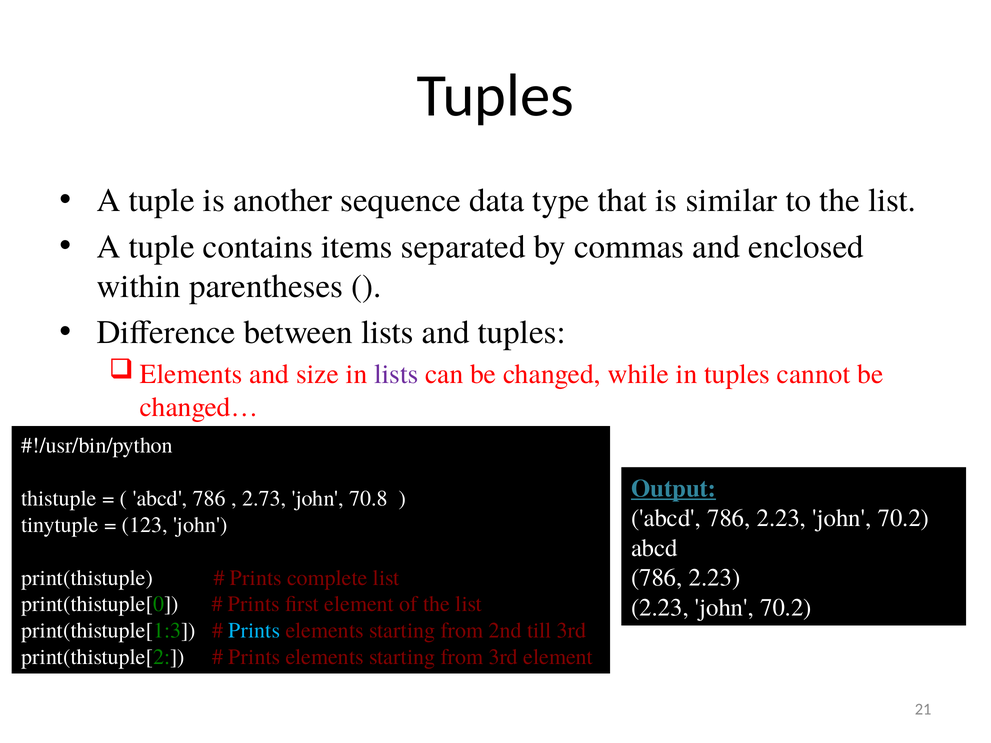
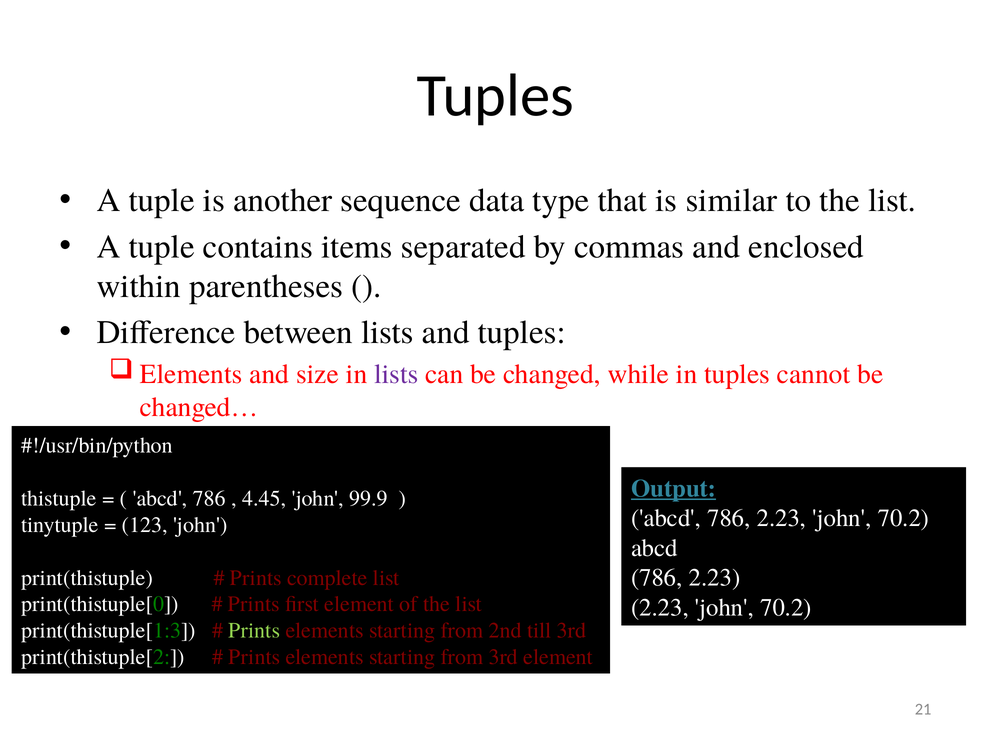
2.73: 2.73 -> 4.45 (264, 499)
70.8: 70.8 -> 99.9 (369, 499)
Prints colour: light blue -> light green (254, 631)
